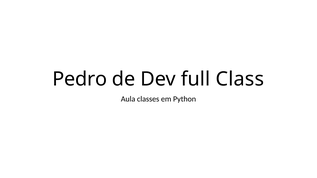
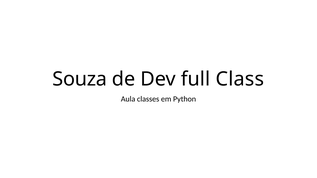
Pedro: Pedro -> Souza (80, 79)
